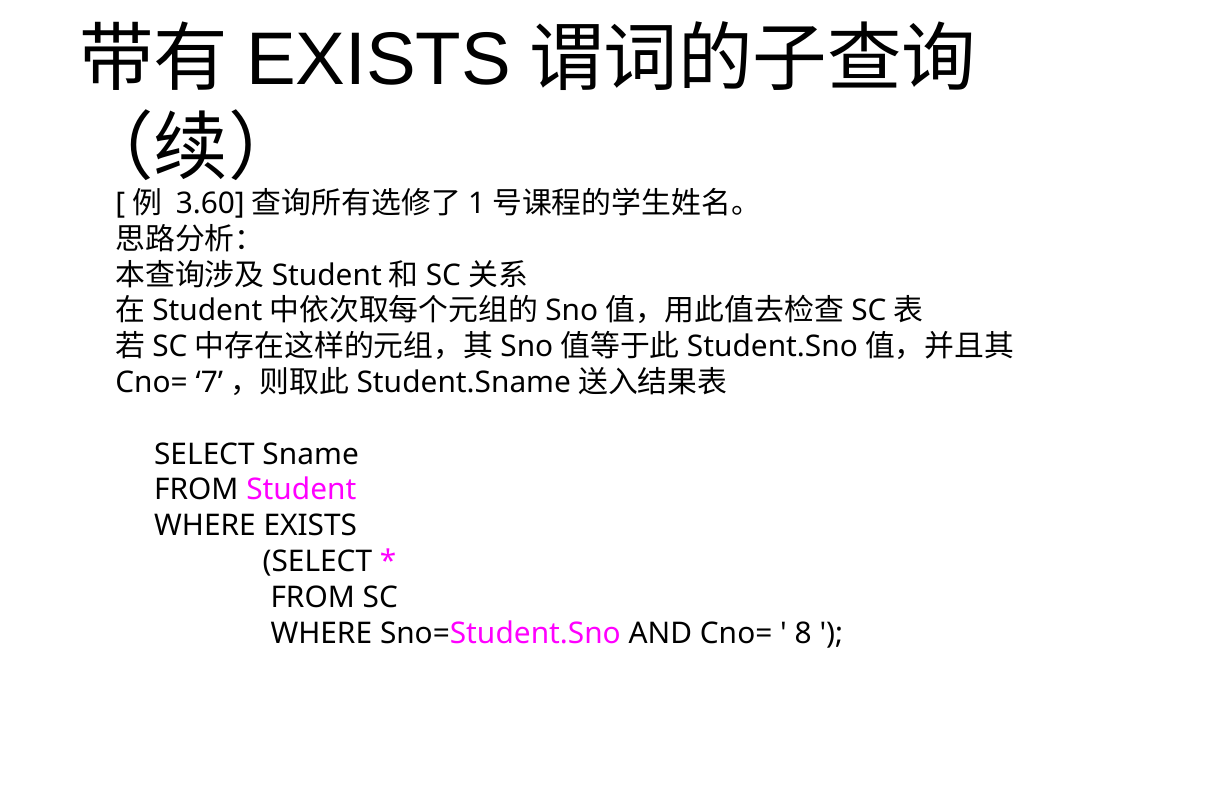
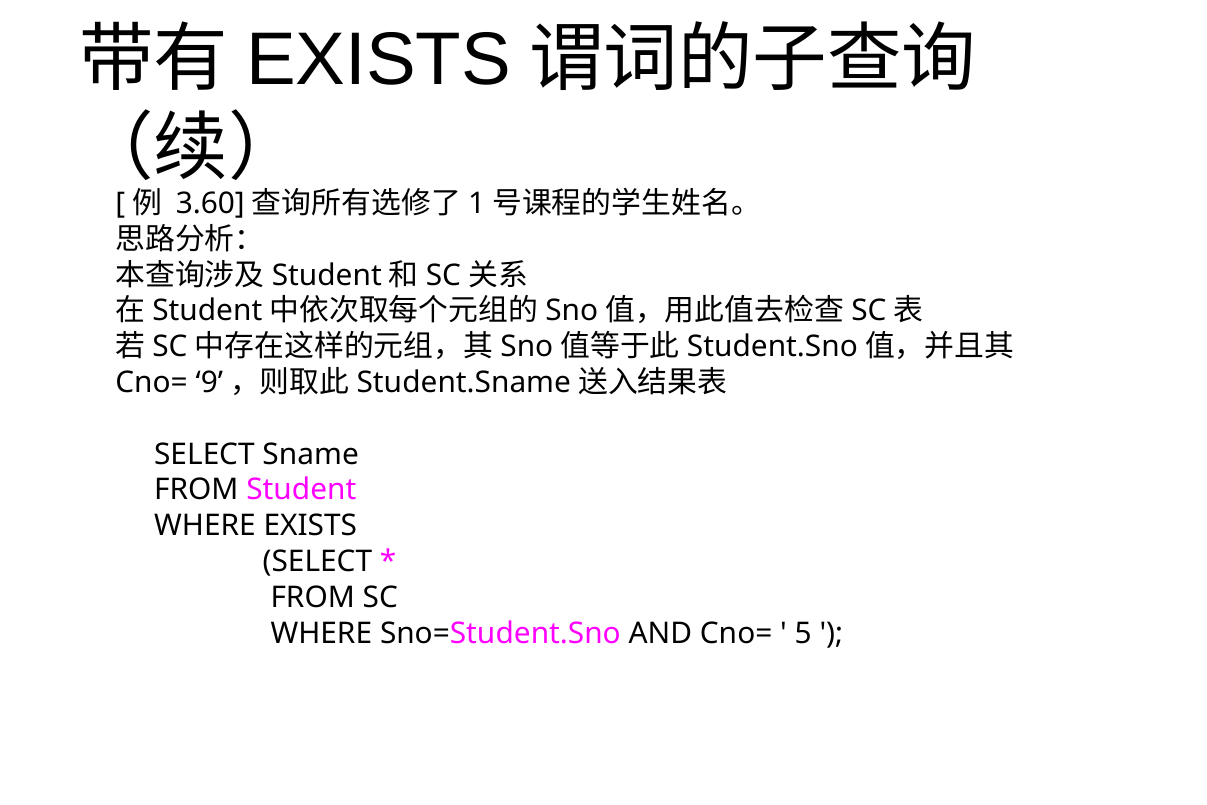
7: 7 -> 9 (209, 382)
8: 8 -> 5 (803, 633)
